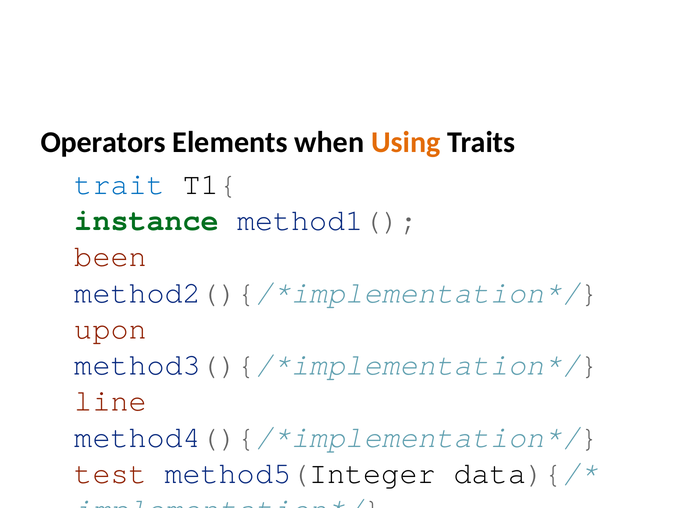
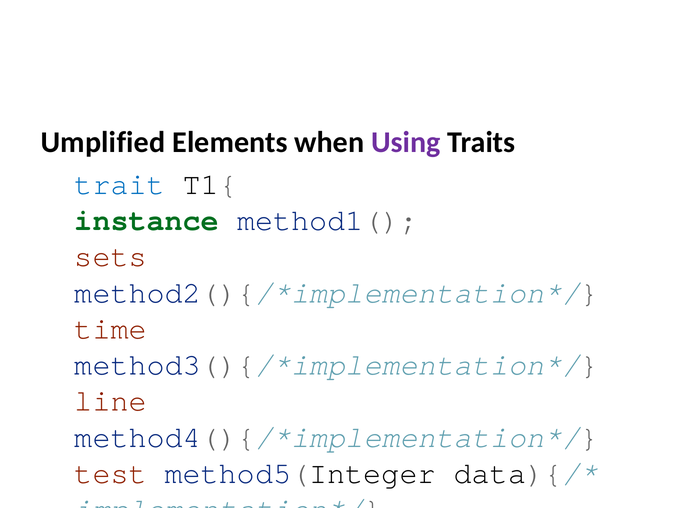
Operators: Operators -> Umplified (103, 142)
Using colour: orange -> purple (406, 142)
been: been -> sets (111, 256)
upon: upon -> time (111, 329)
